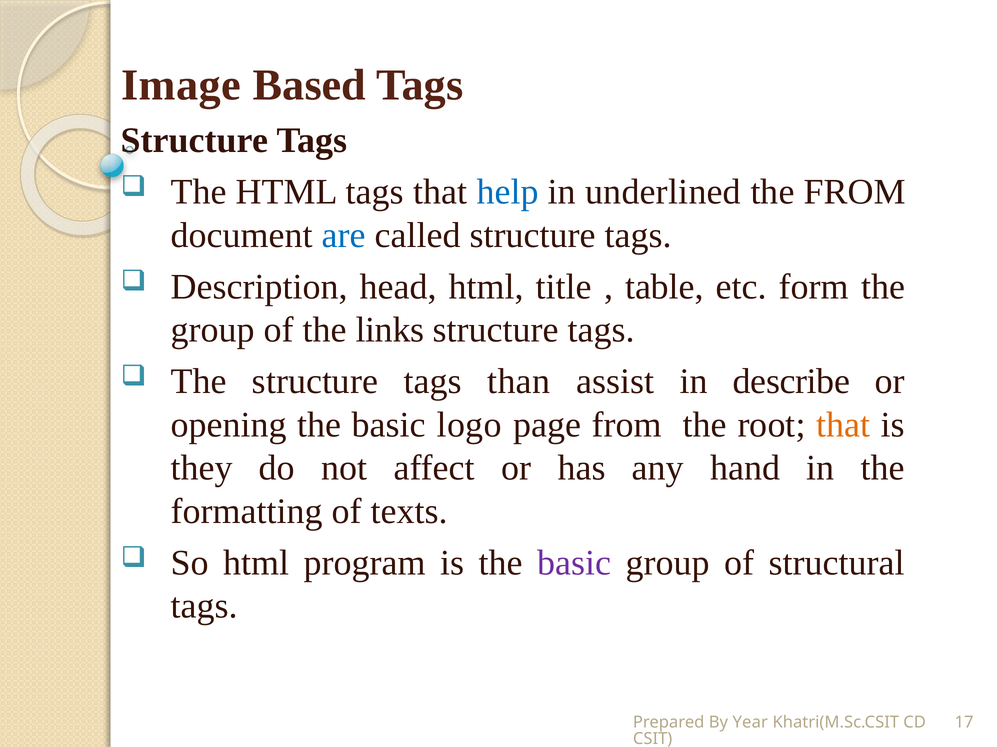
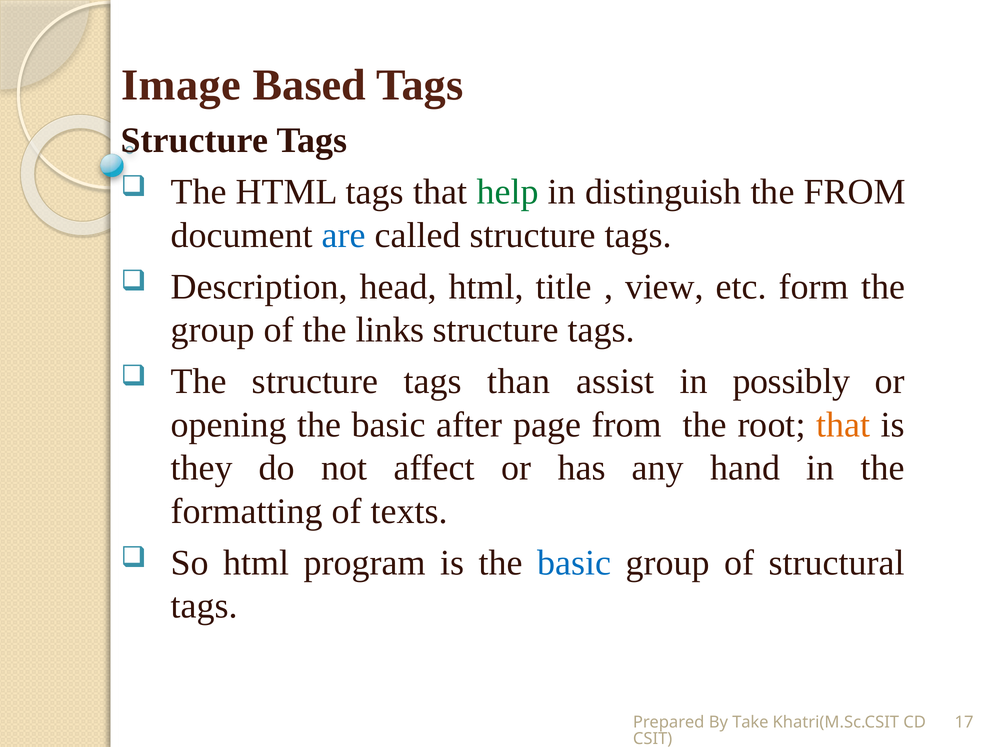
help colour: blue -> green (508, 192)
underlined: underlined -> distinguish (663, 192)
table: table -> view (664, 287)
describe: describe -> possibly (791, 382)
logo: logo -> after (469, 425)
basic colour: purple -> blue (574, 563)
Year: Year -> Take (750, 723)
